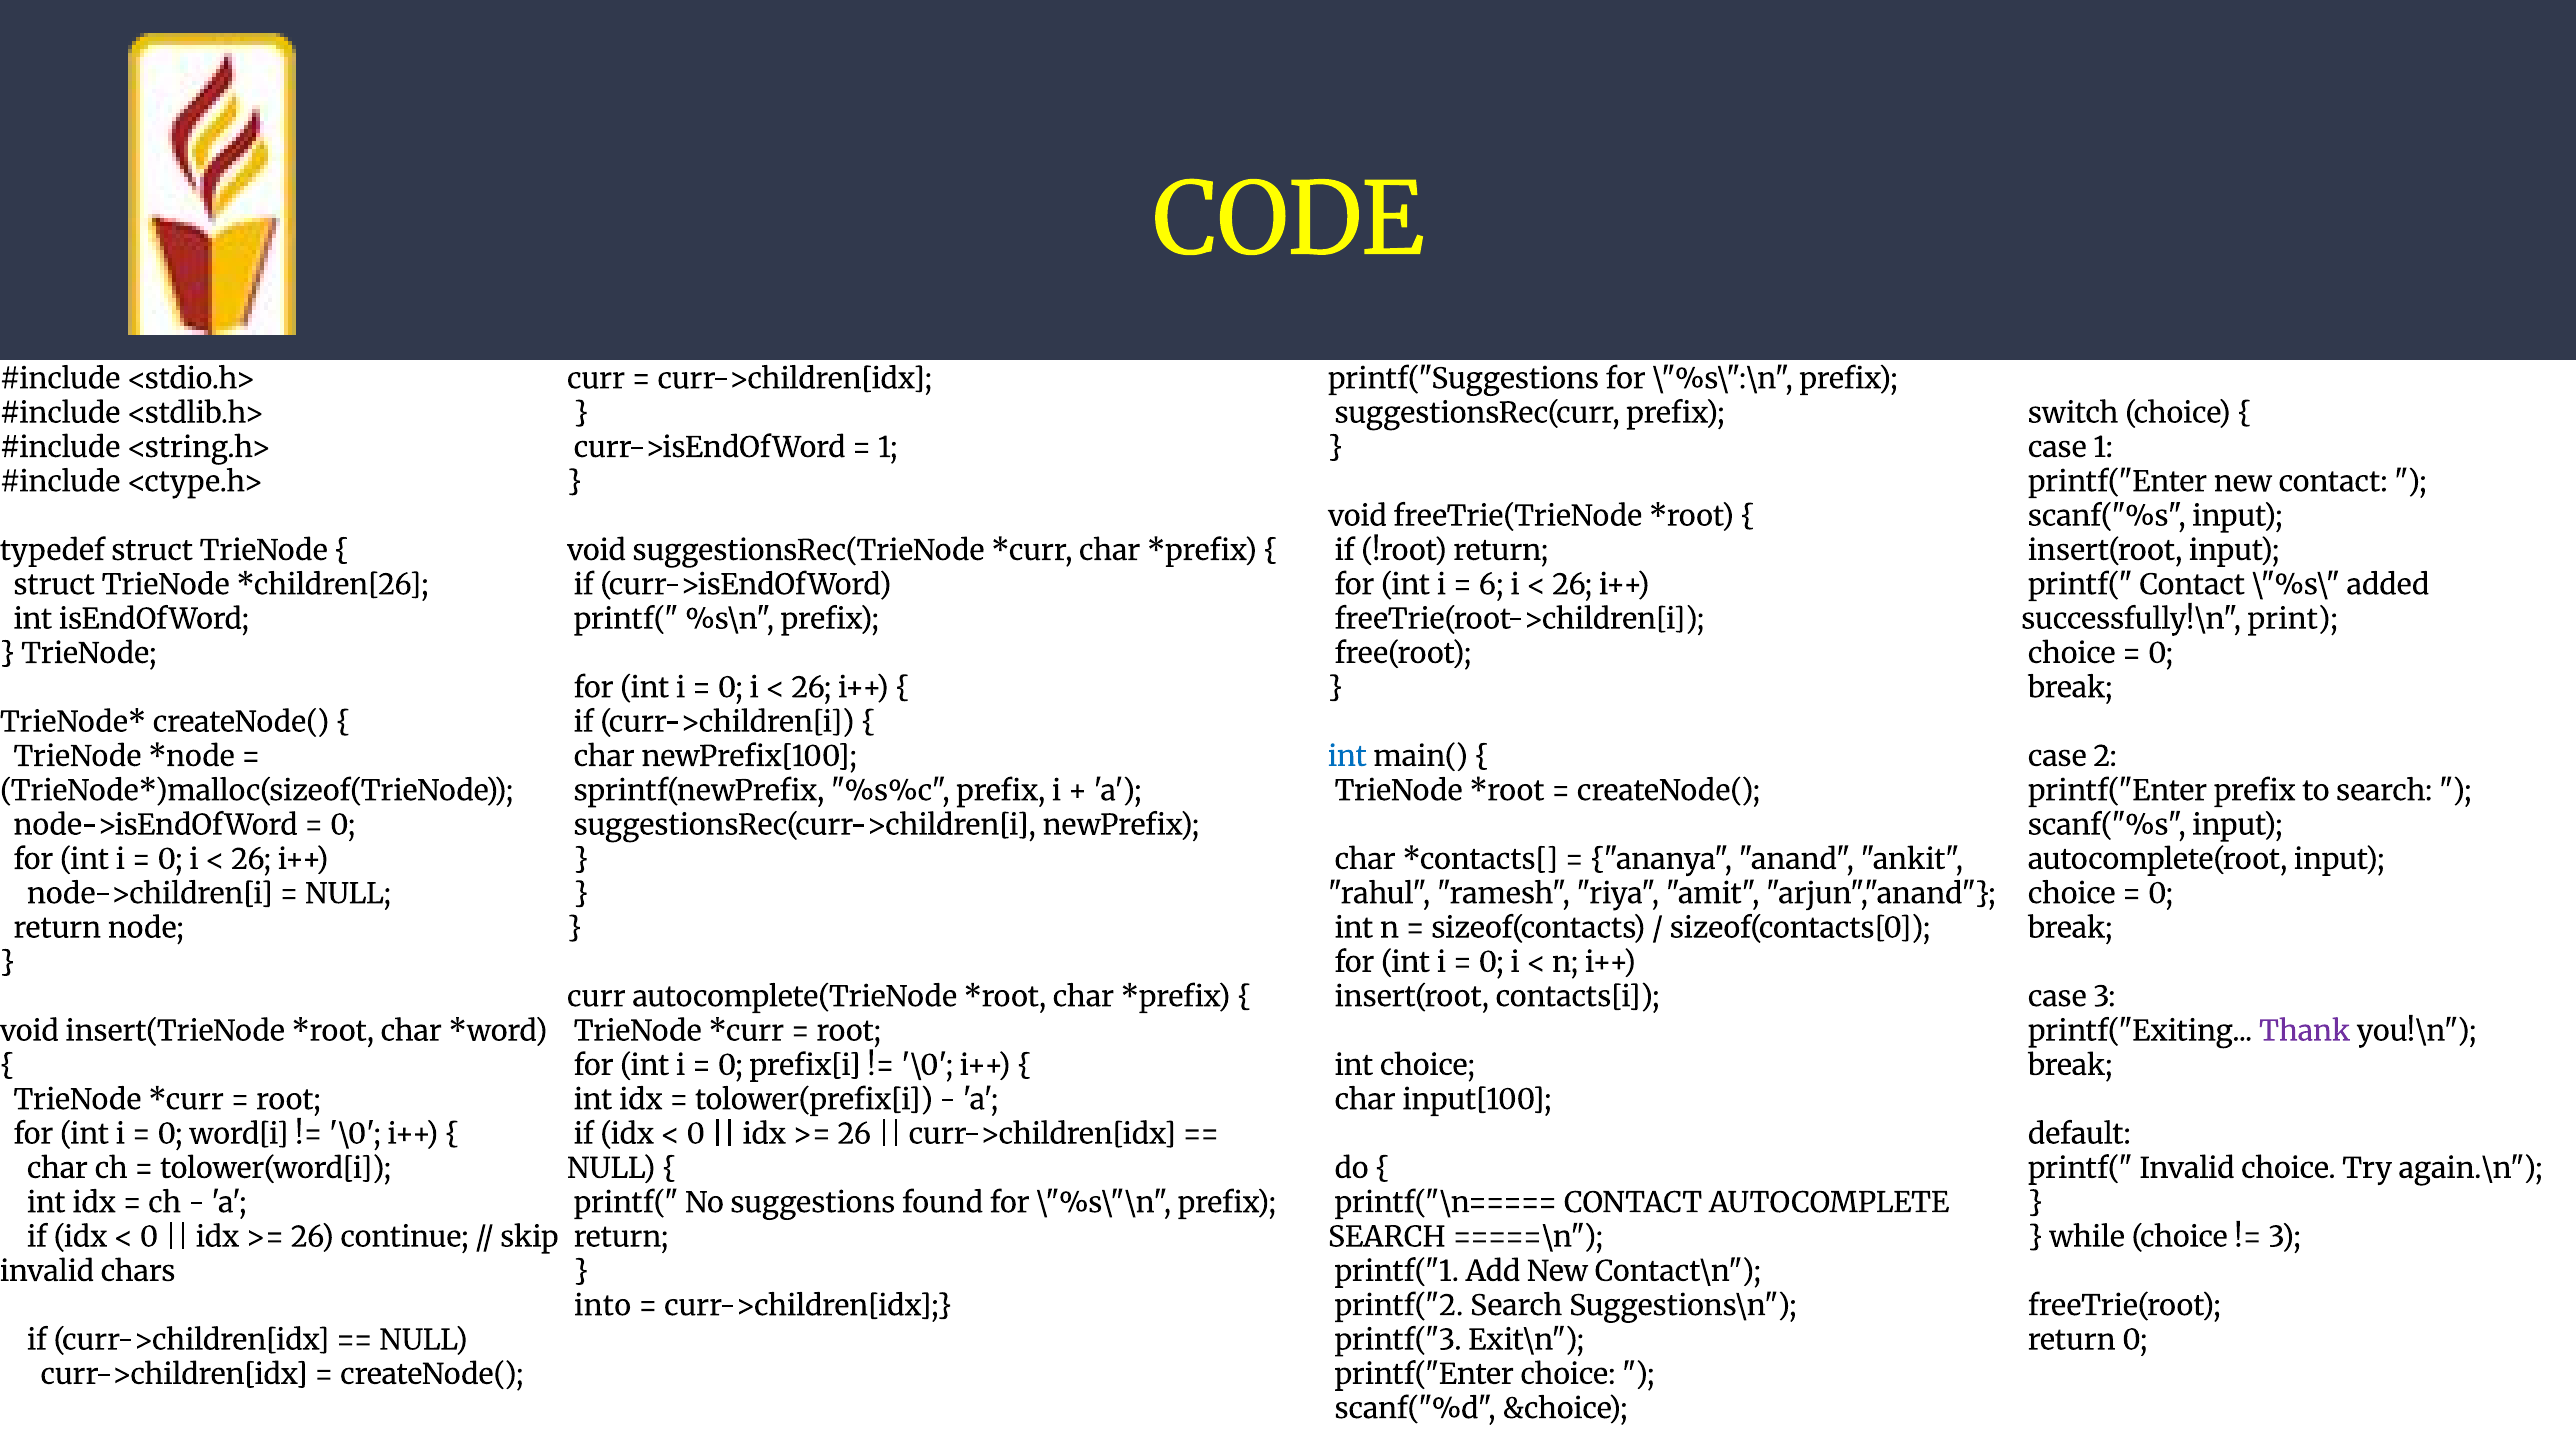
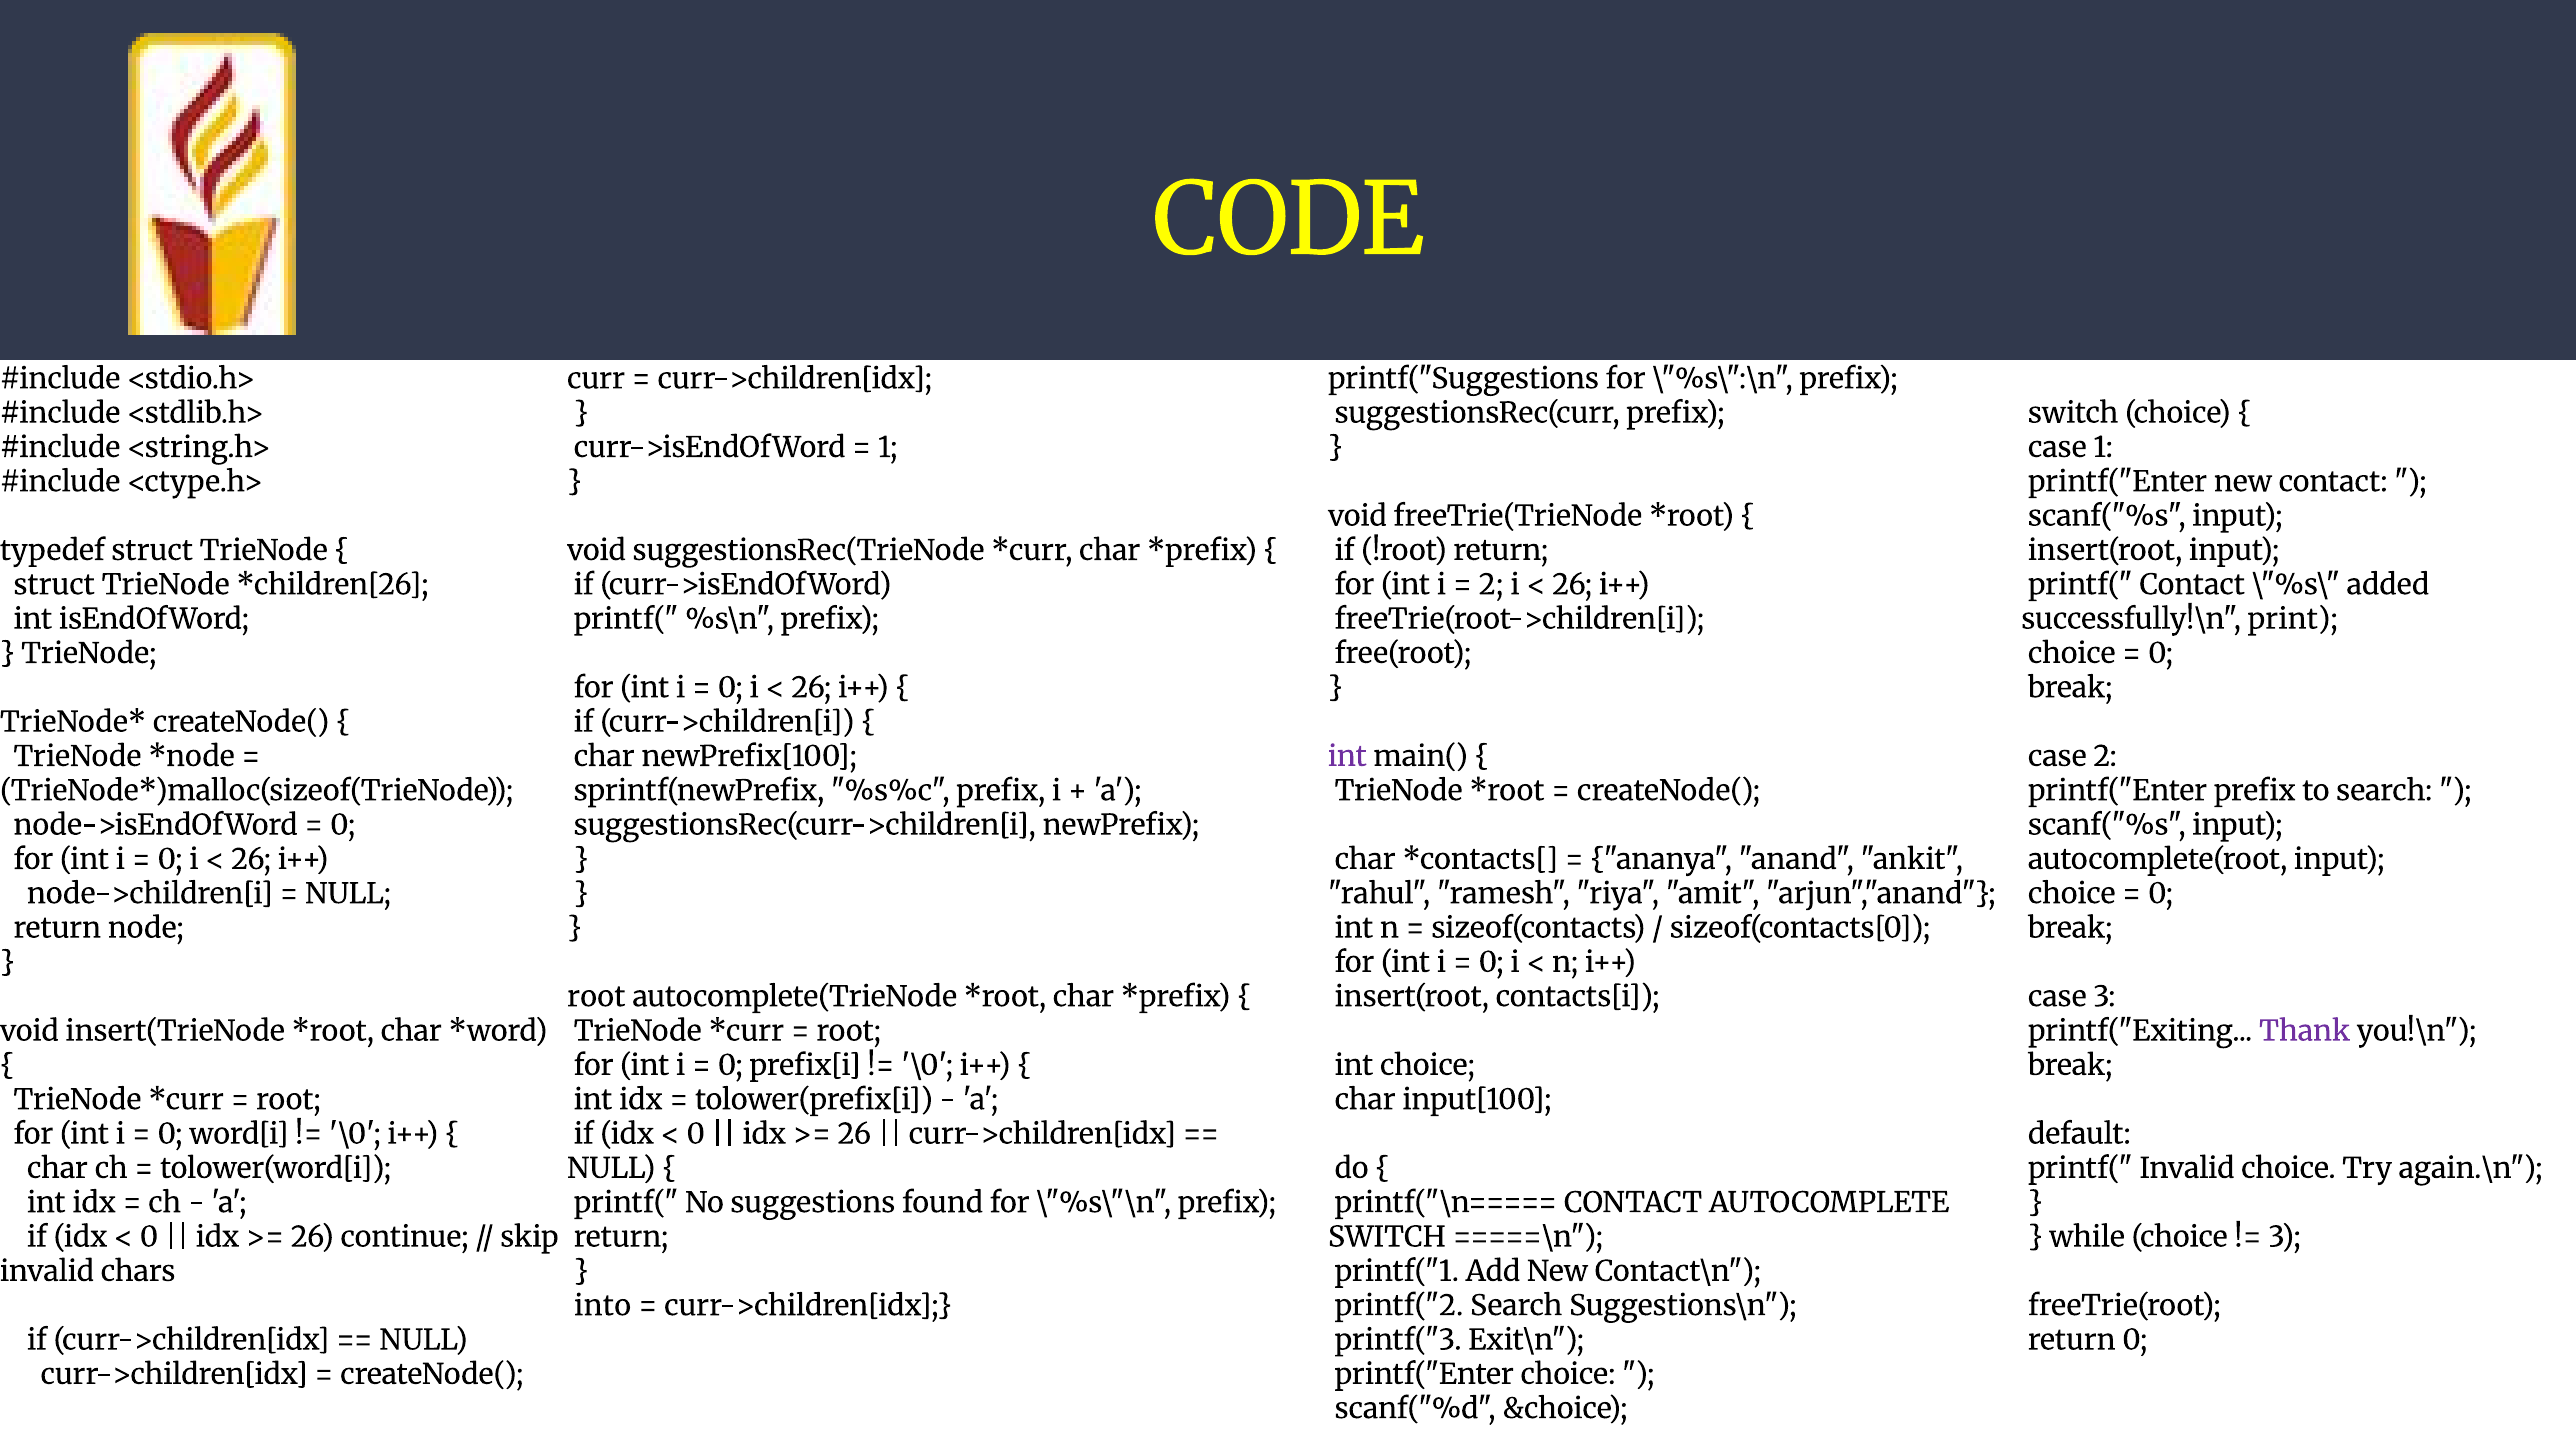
6: 6 -> 2 (1491, 585)
int colour: blue -> purple (1347, 757)
curr: curr -> root (596, 997)
SEARCH: SEARCH -> SWITCH (1387, 1237)
